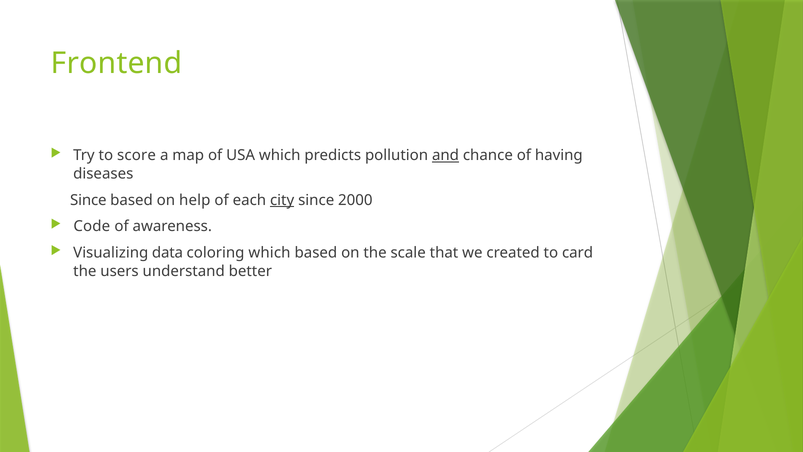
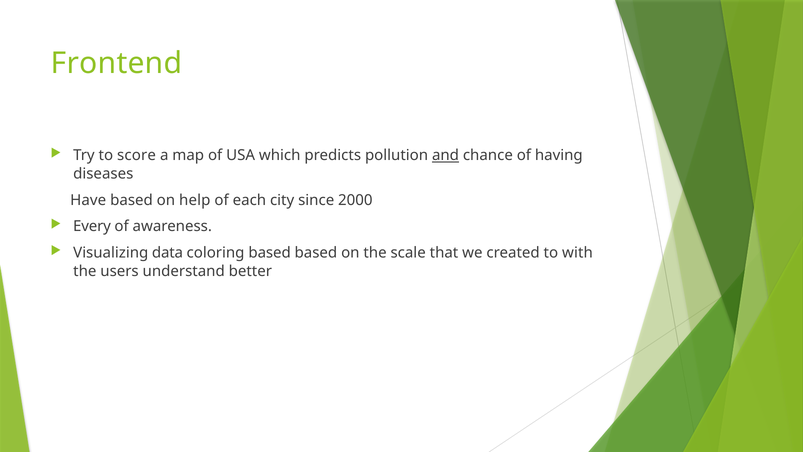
Since: Since -> Have (88, 200)
city underline: present -> none (282, 200)
Code: Code -> Every (92, 226)
coloring which: which -> based (270, 253)
card: card -> with (577, 253)
